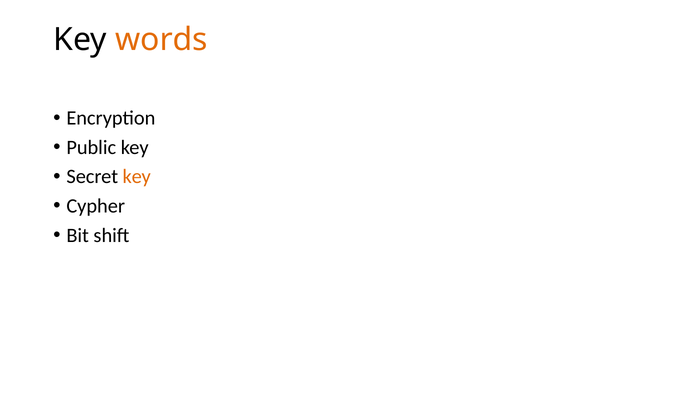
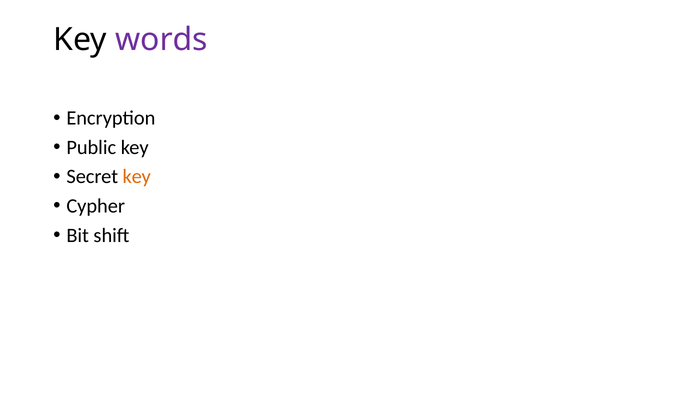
words colour: orange -> purple (161, 40)
